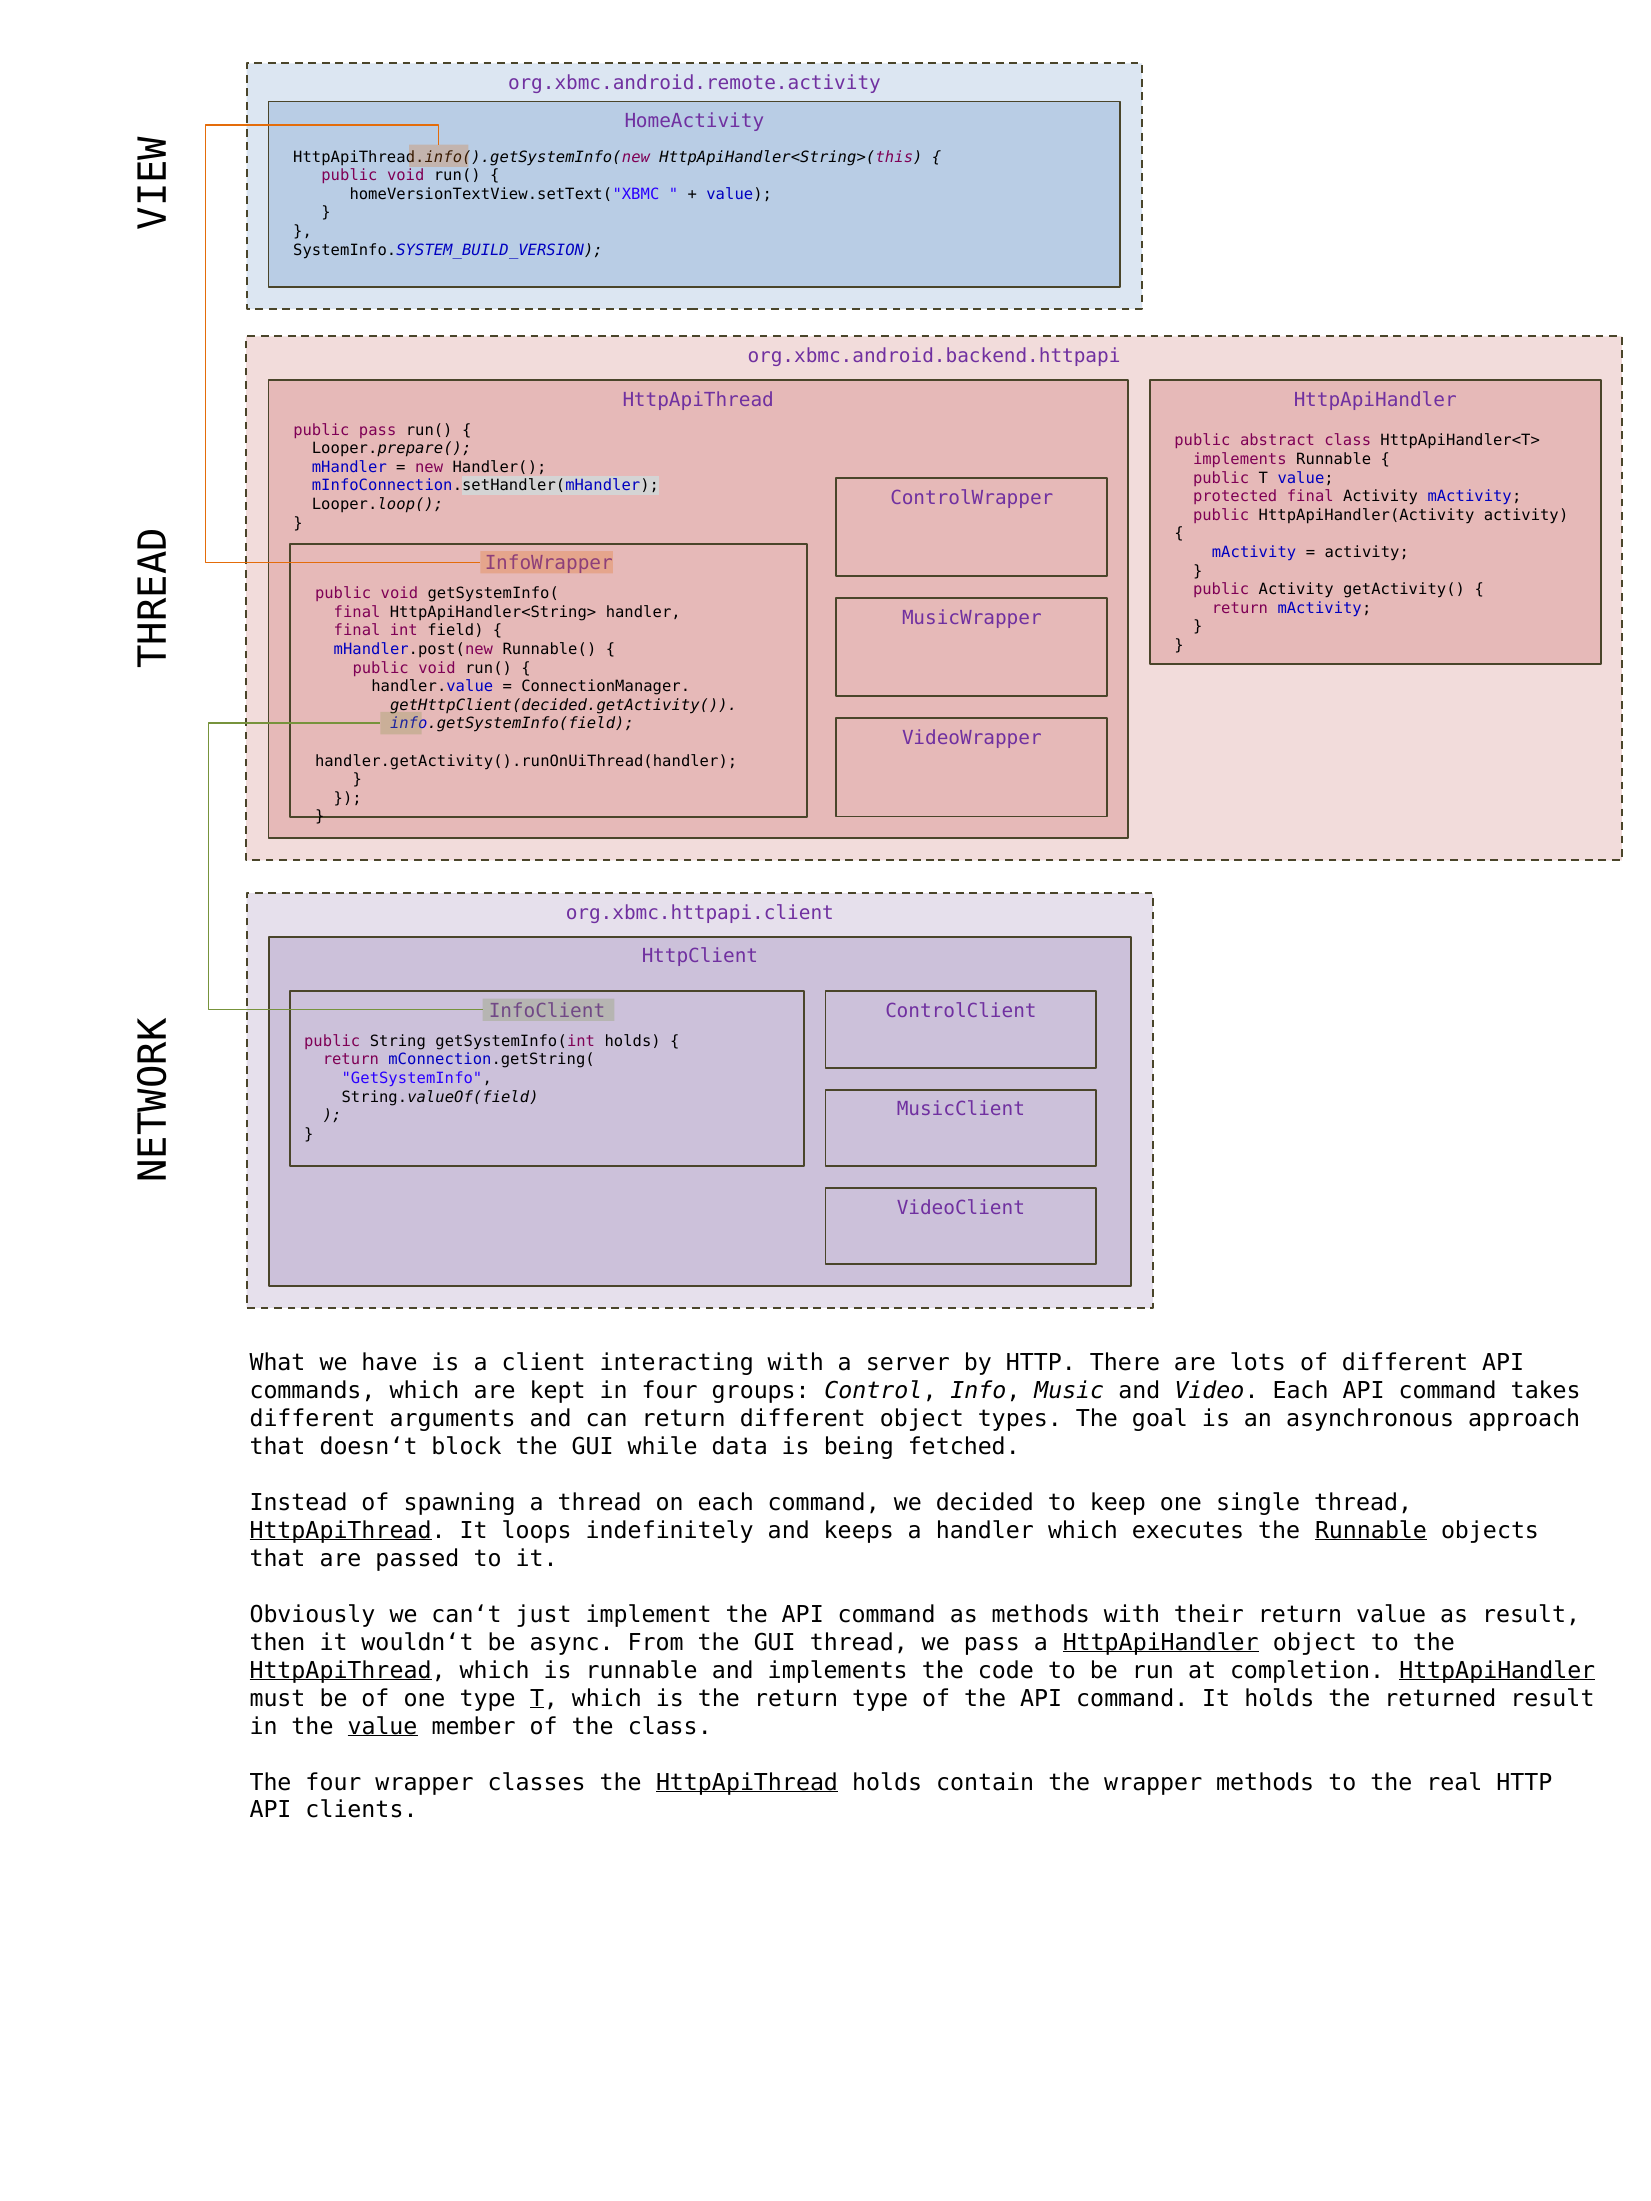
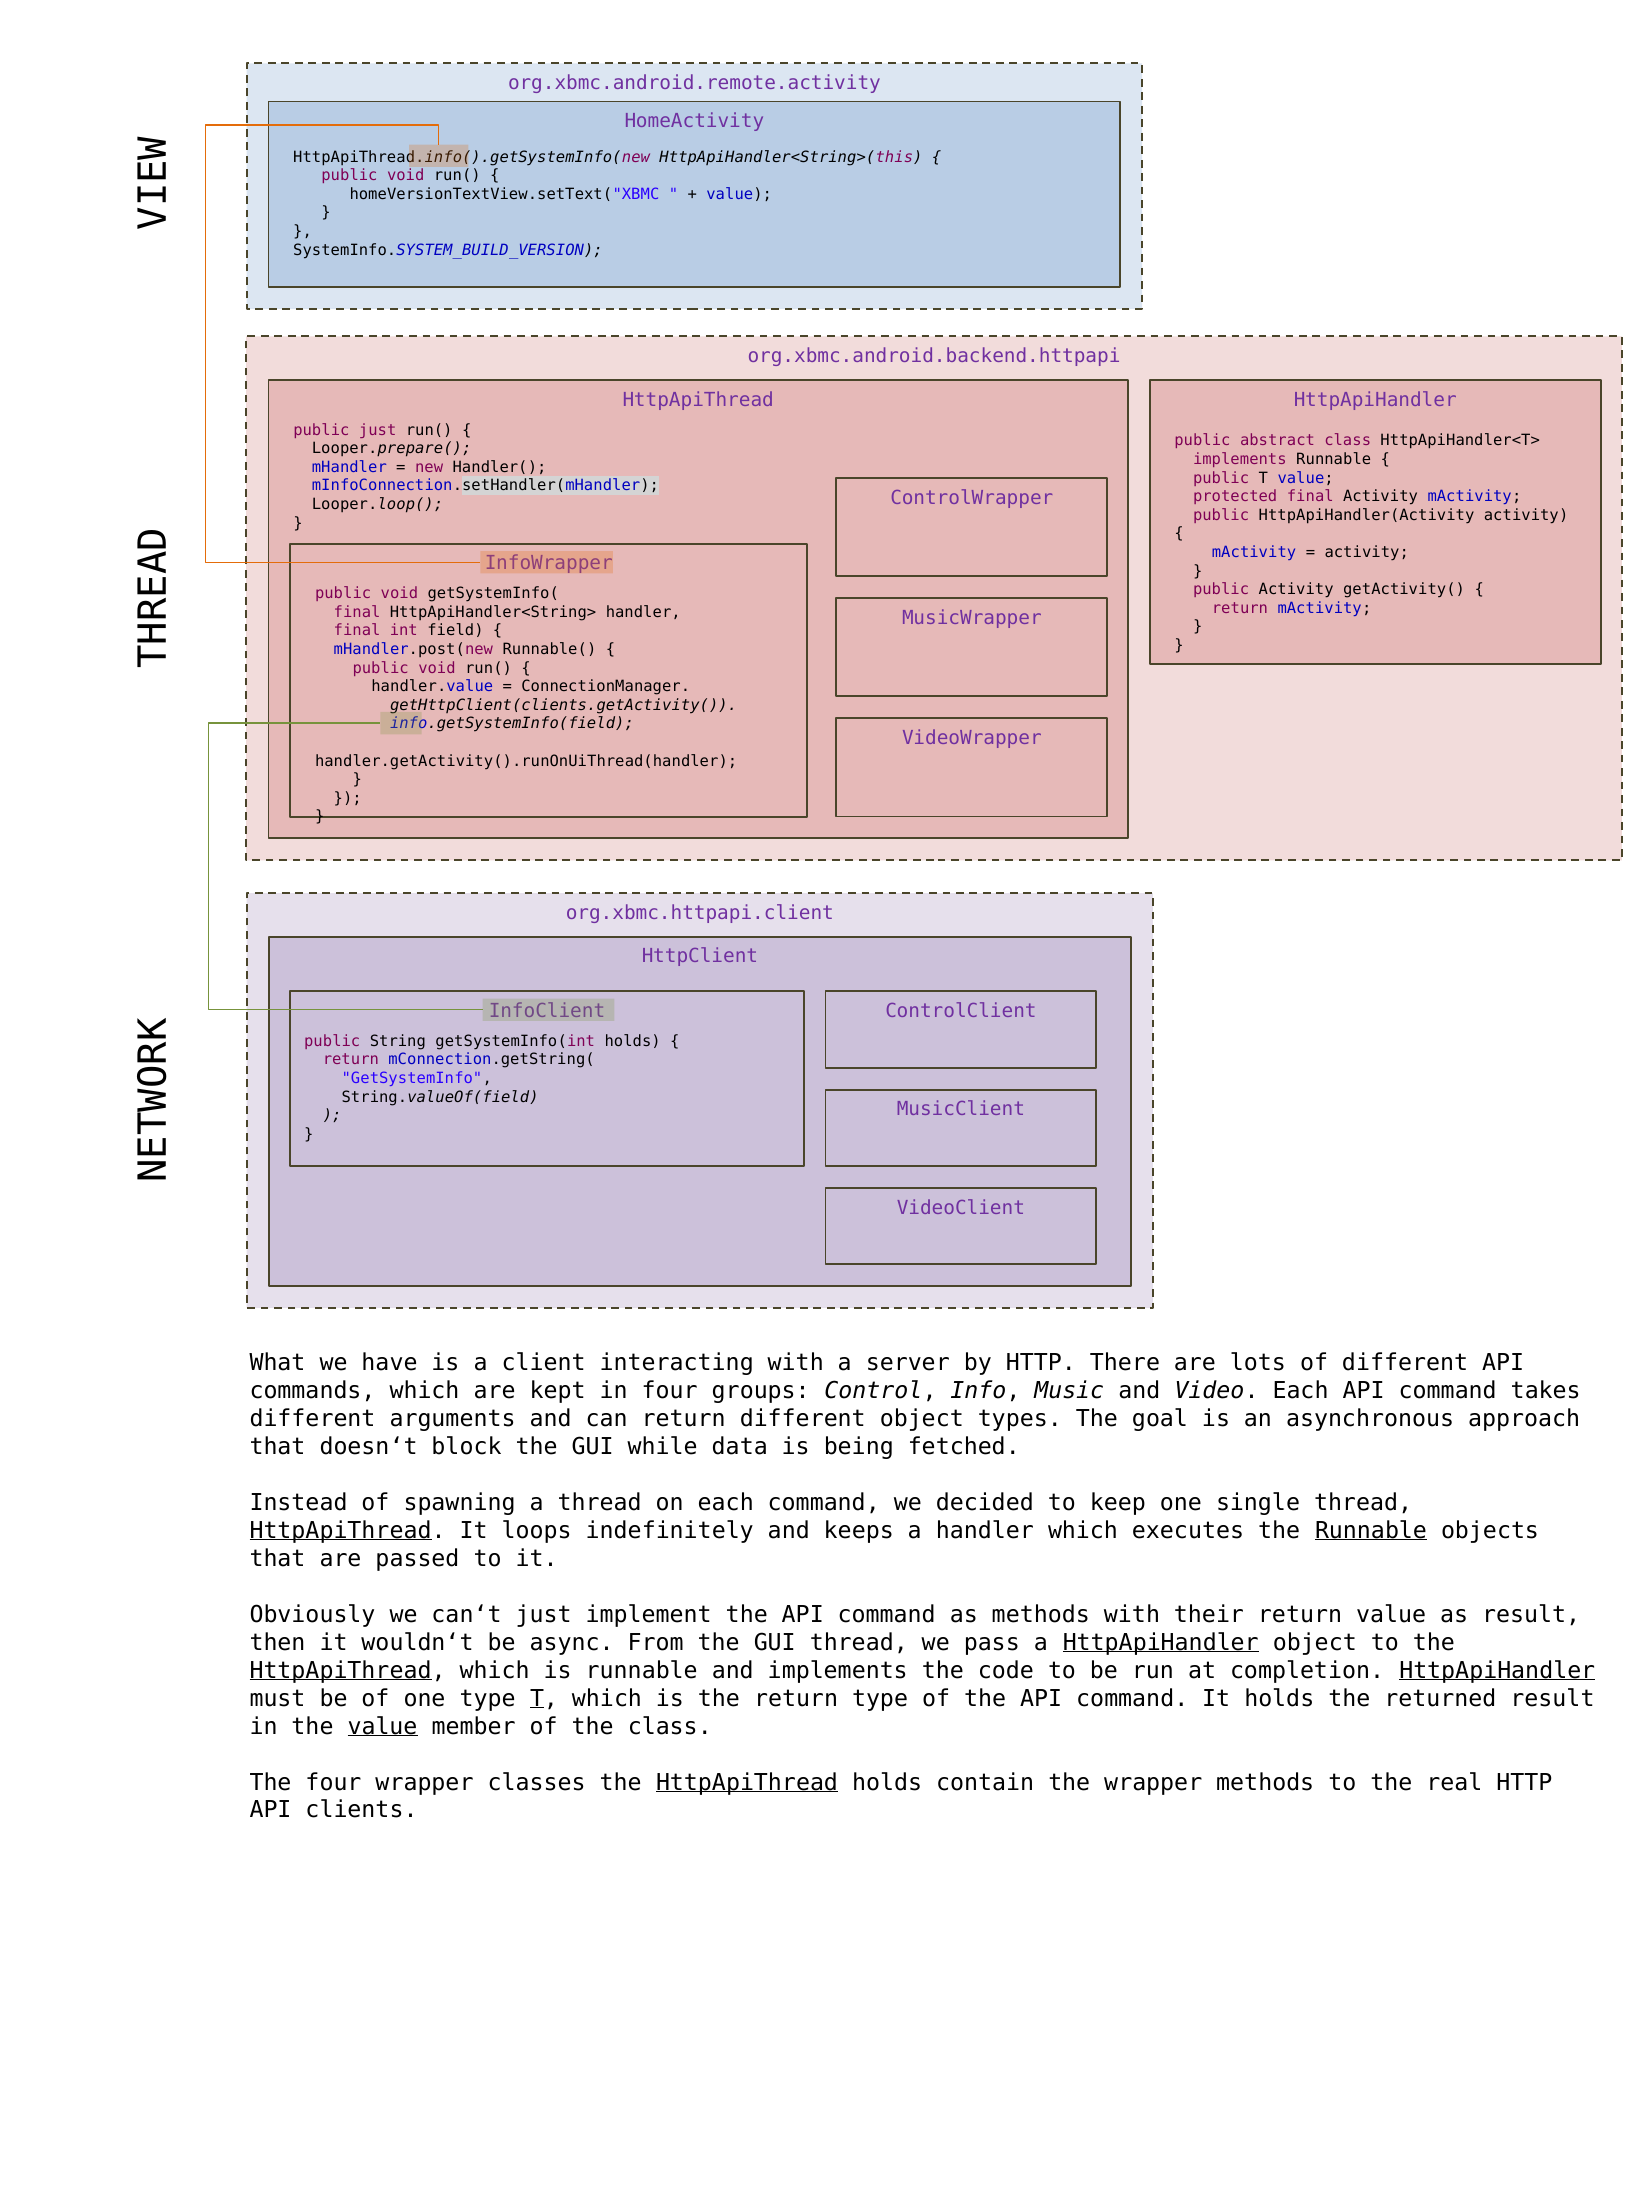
public pass: pass -> just (378, 430)
getHttpClient(decided.getActivity(: getHttpClient(decided.getActivity( -> getHttpClient(clients.getActivity( (564, 705)
